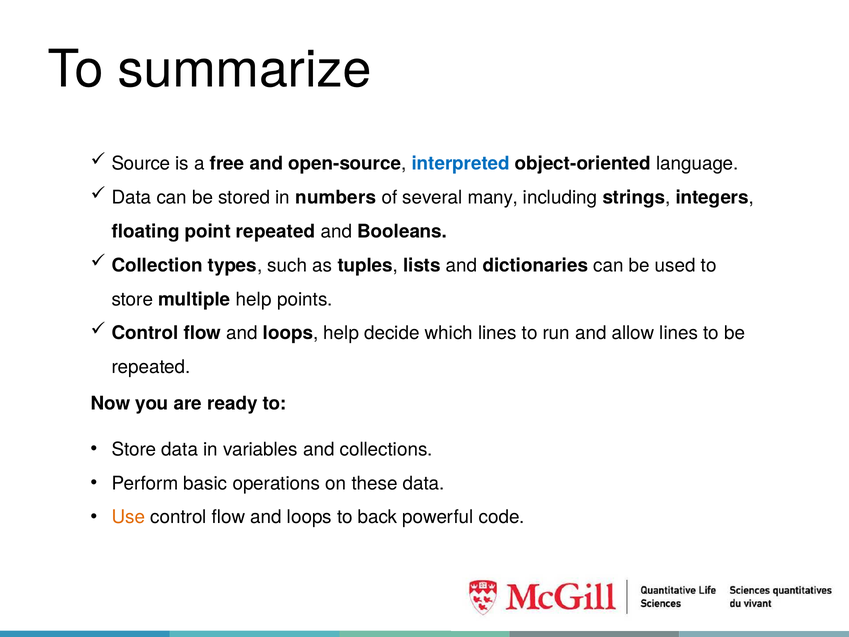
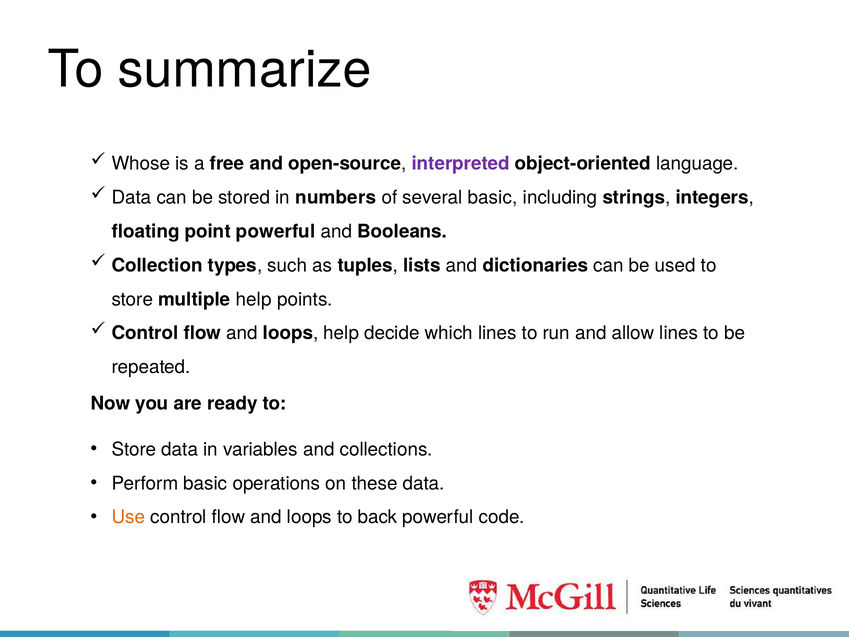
Source: Source -> Whose (141, 163)
interpreted colour: blue -> purple (461, 163)
several many: many -> basic (493, 197)
point repeated: repeated -> powerful (276, 231)
